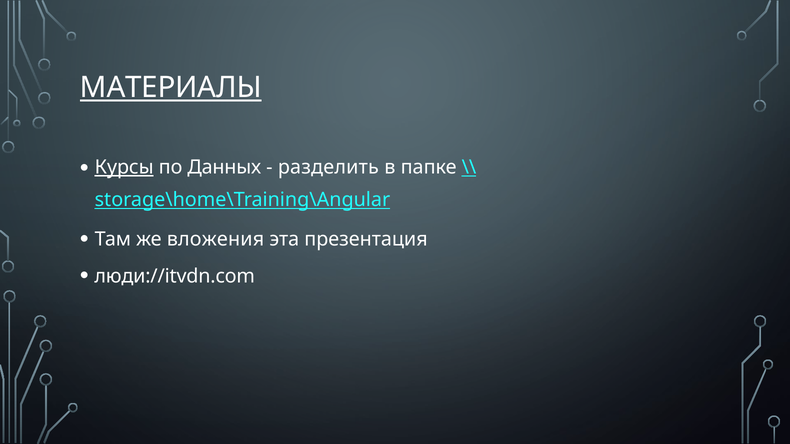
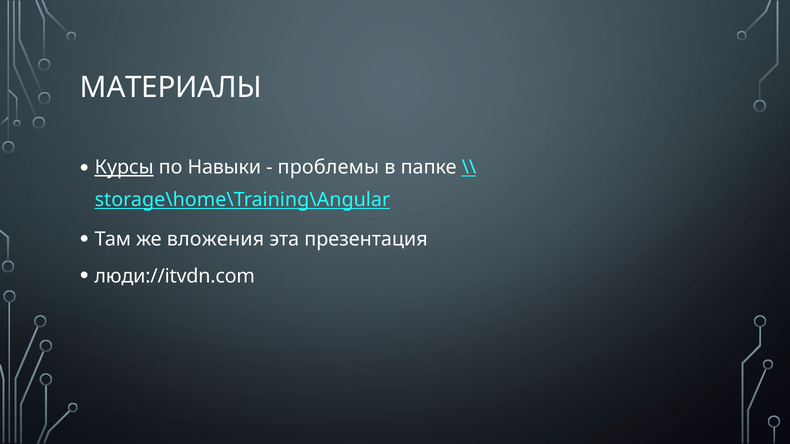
МАТЕРИАЛЫ underline: present -> none (171, 88)
Данных: Данных -> Навыки (224, 167)
разделить: разделить -> проблемы (328, 167)
